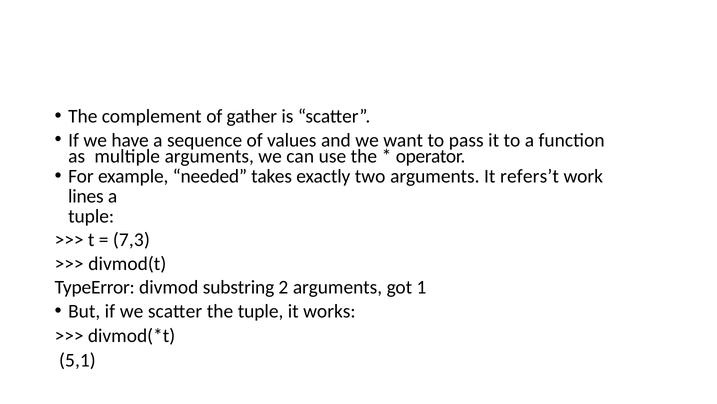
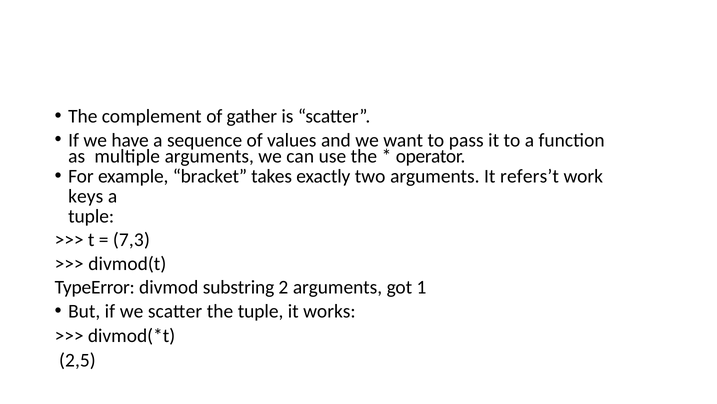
needed: needed -> bracket (210, 176)
lines: lines -> keys (86, 196)
5,1: 5,1 -> 2,5 (77, 360)
